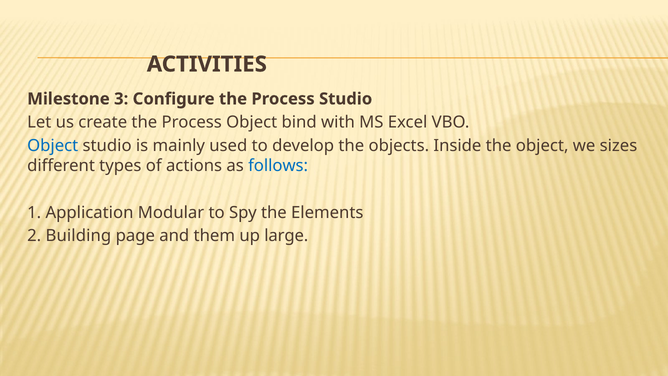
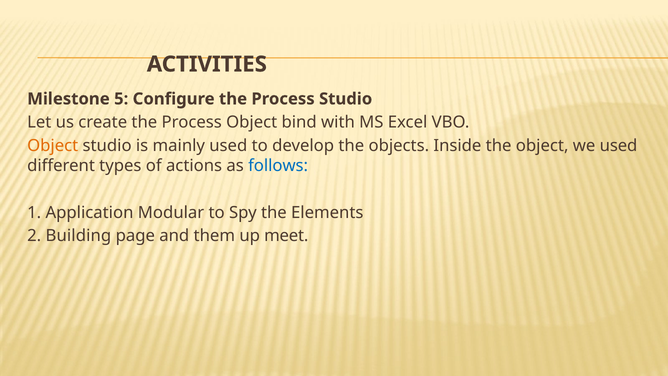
3: 3 -> 5 (121, 99)
Object colour: blue -> orange (53, 146)
we sizes: sizes -> used (619, 146)
large: large -> meet (286, 236)
